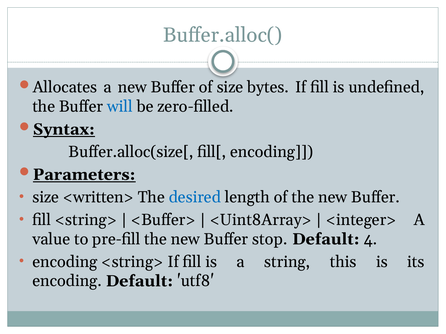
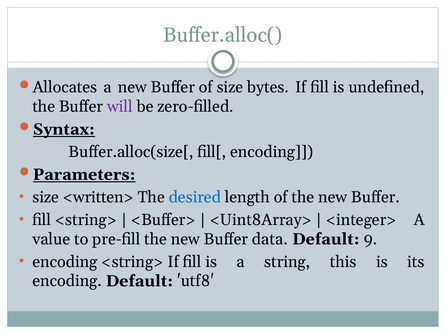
will colour: blue -> purple (120, 107)
stop: stop -> data (270, 239)
4: 4 -> 9 (371, 239)
